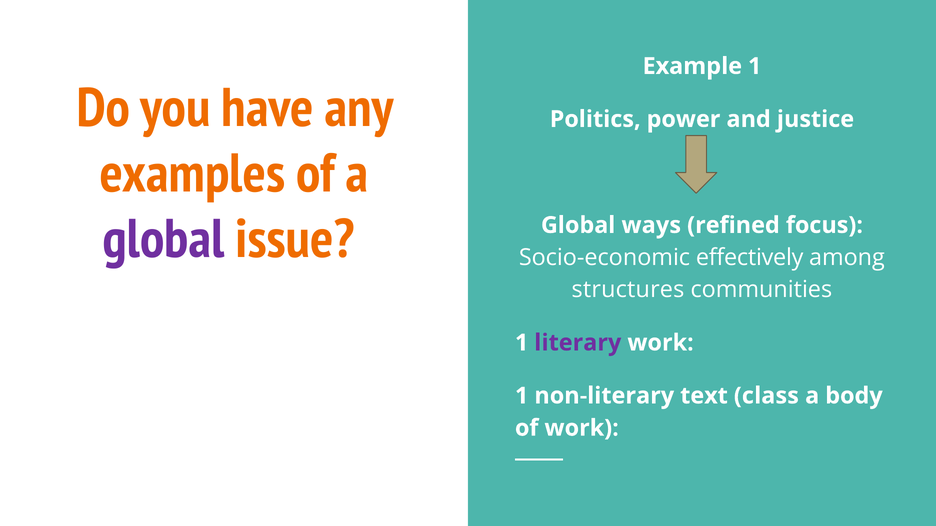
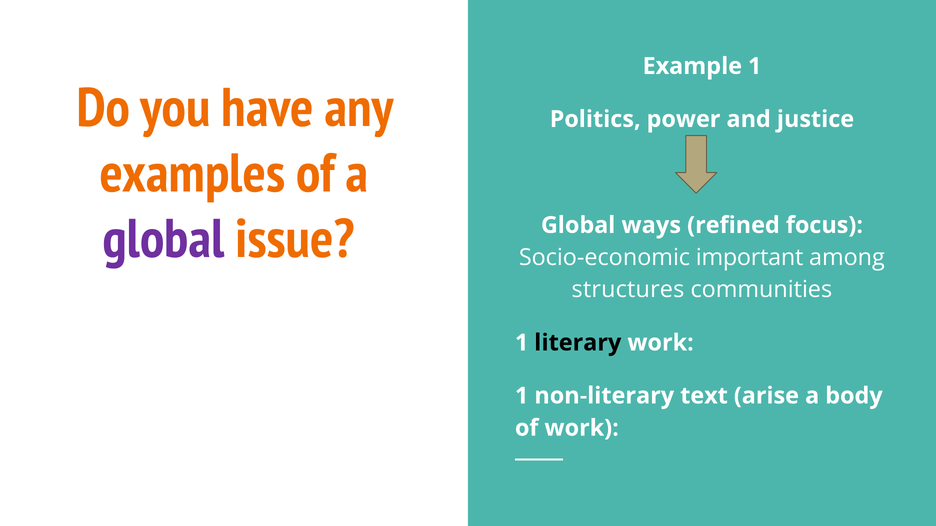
effectively: effectively -> important (750, 258)
literary colour: purple -> black (578, 343)
class: class -> arise (766, 396)
